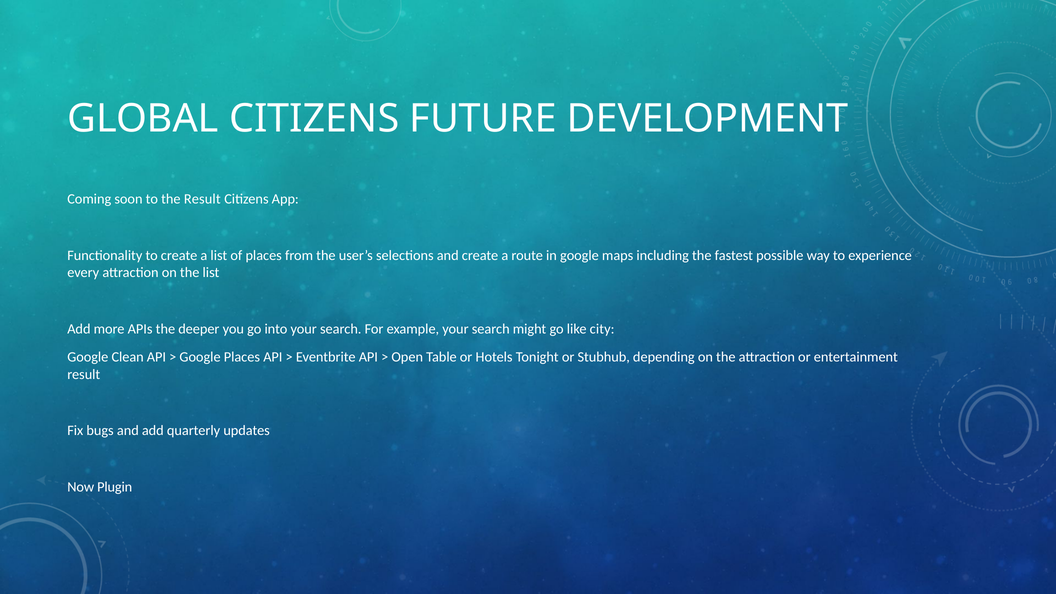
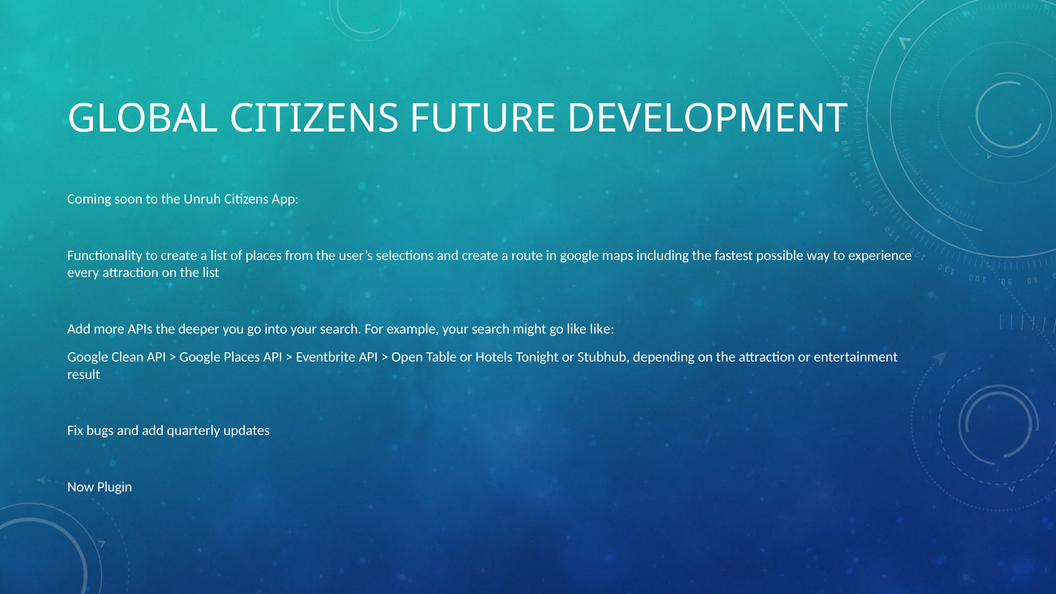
the Result: Result -> Unruh (202, 199)
like city: city -> like (602, 329)
